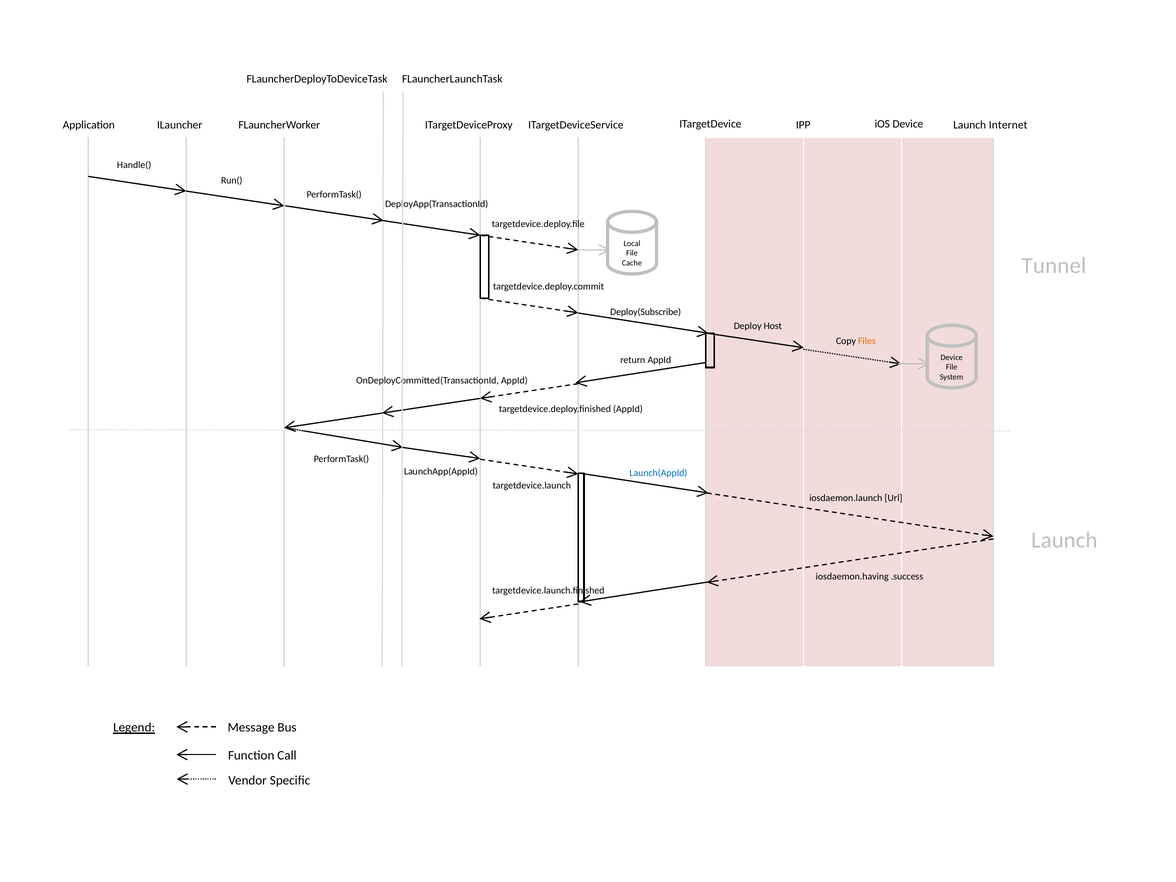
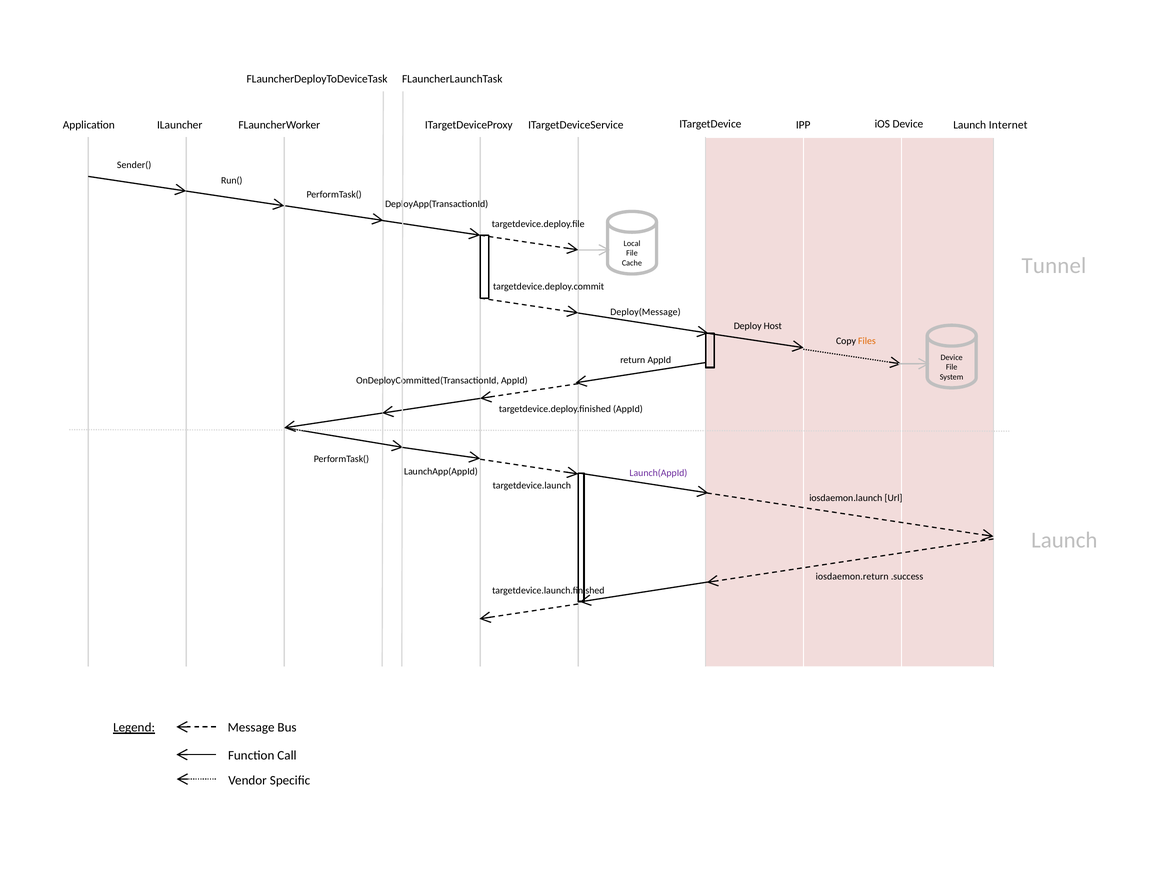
Handle(: Handle( -> Sender( (134, 165)
Deploy(Subscribe: Deploy(Subscribe -> Deploy(Message (645, 312)
Launch(AppId colour: blue -> purple (658, 473)
iosdaemon.having: iosdaemon.having -> iosdaemon.return (852, 577)
